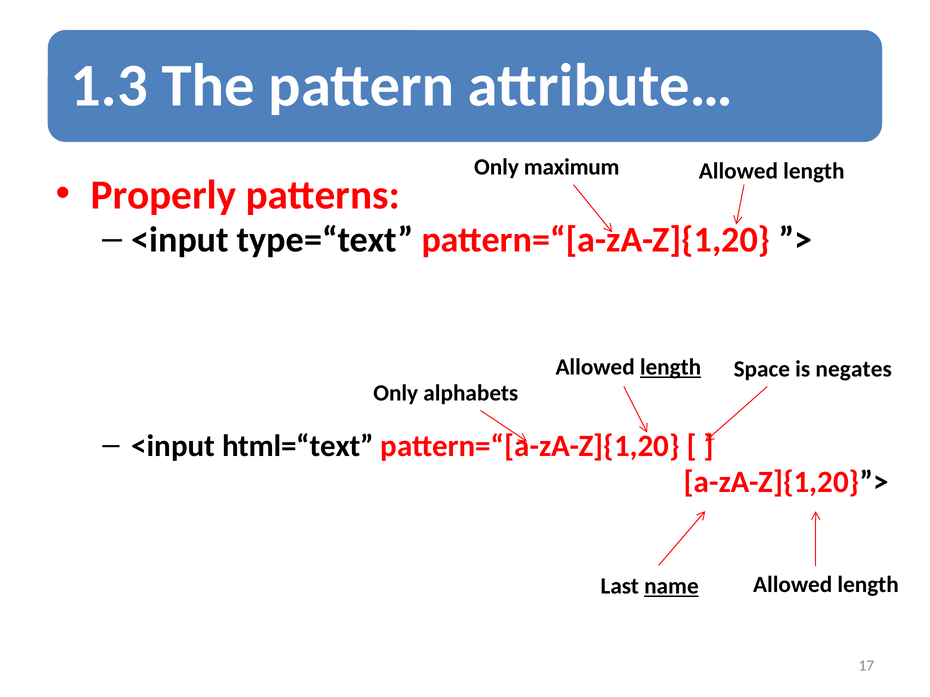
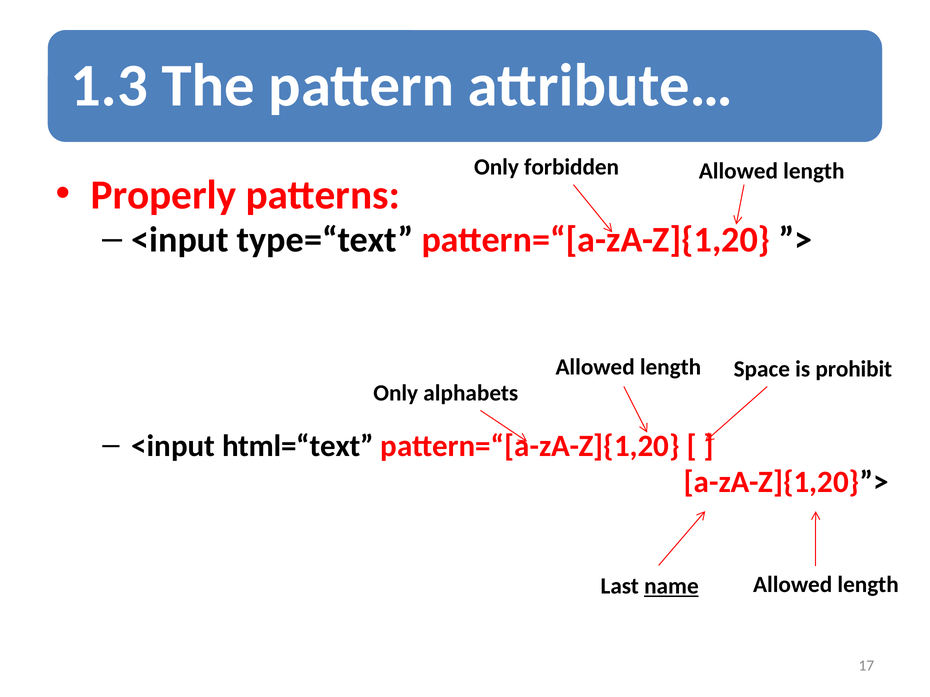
maximum: maximum -> forbidden (572, 167)
length underline: present -> none (671, 368)
negates: negates -> prohibit (854, 369)
